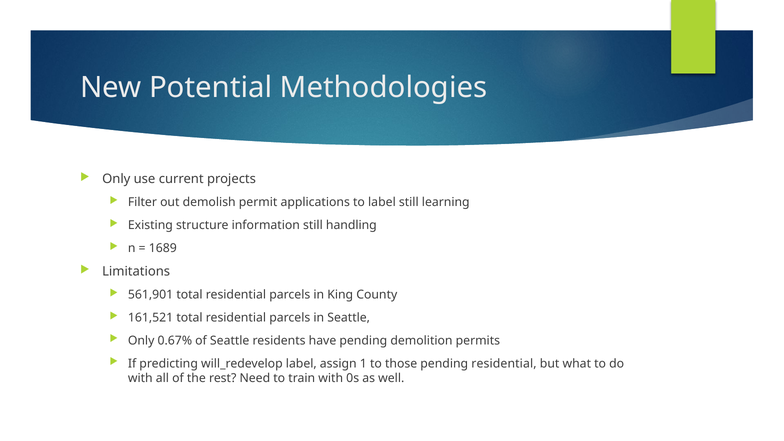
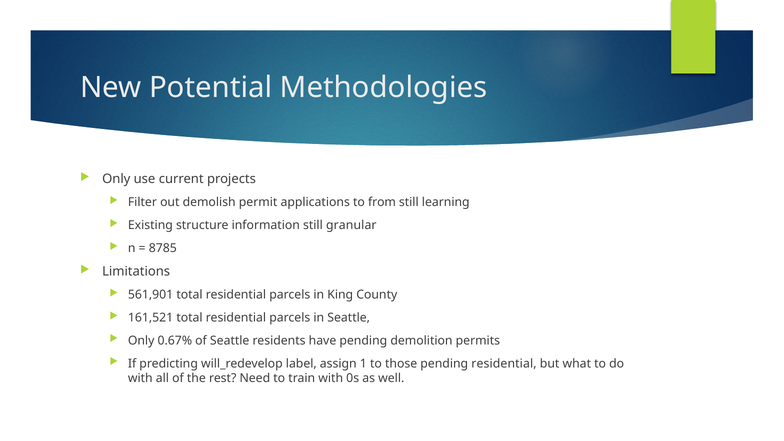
to label: label -> from (382, 202)
handling: handling -> granular (351, 225)
1689: 1689 -> 8785 (163, 248)
